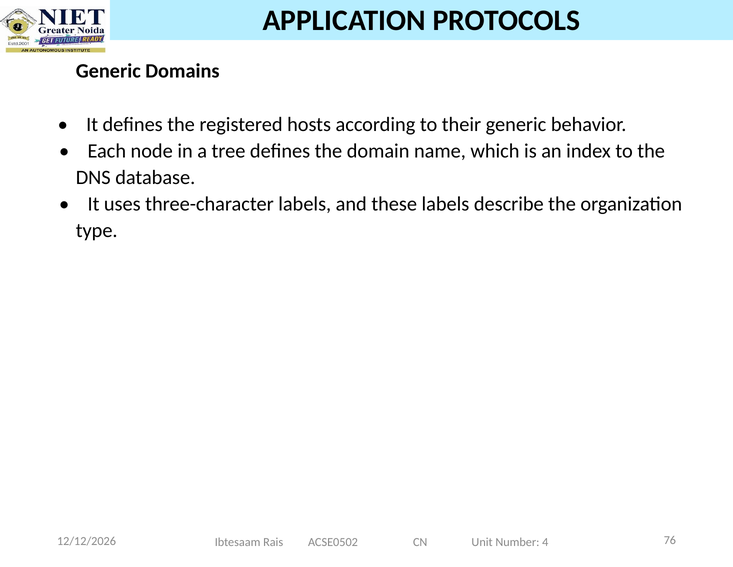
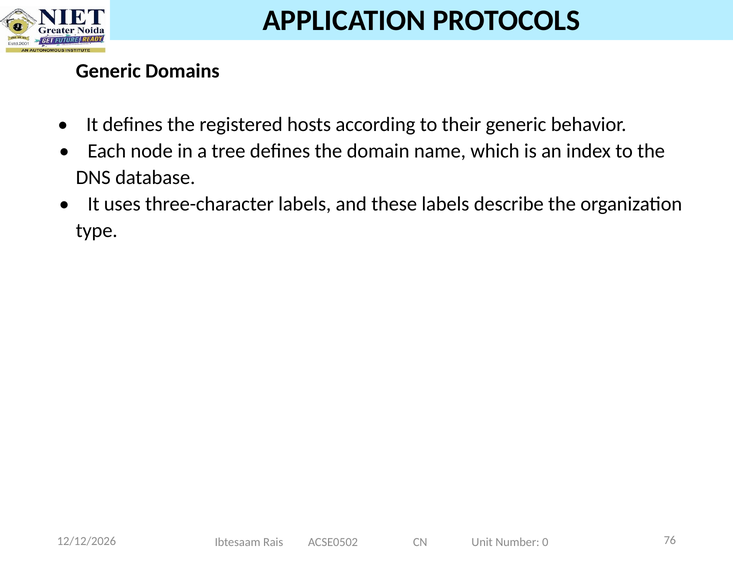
4: 4 -> 0 (545, 541)
